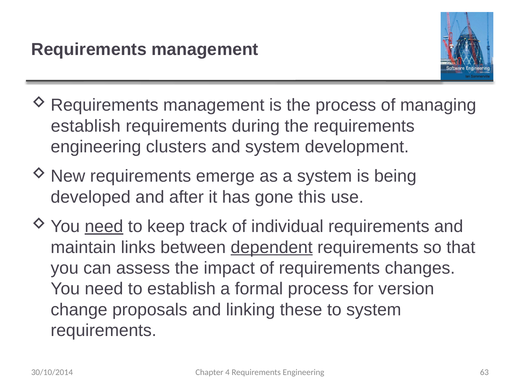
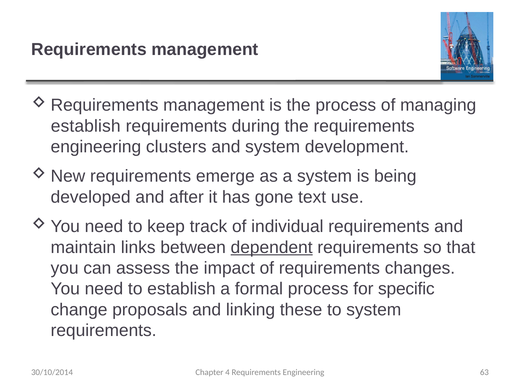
this: this -> text (312, 197)
need underline: present -> none (104, 227)
version: version -> specific (406, 289)
